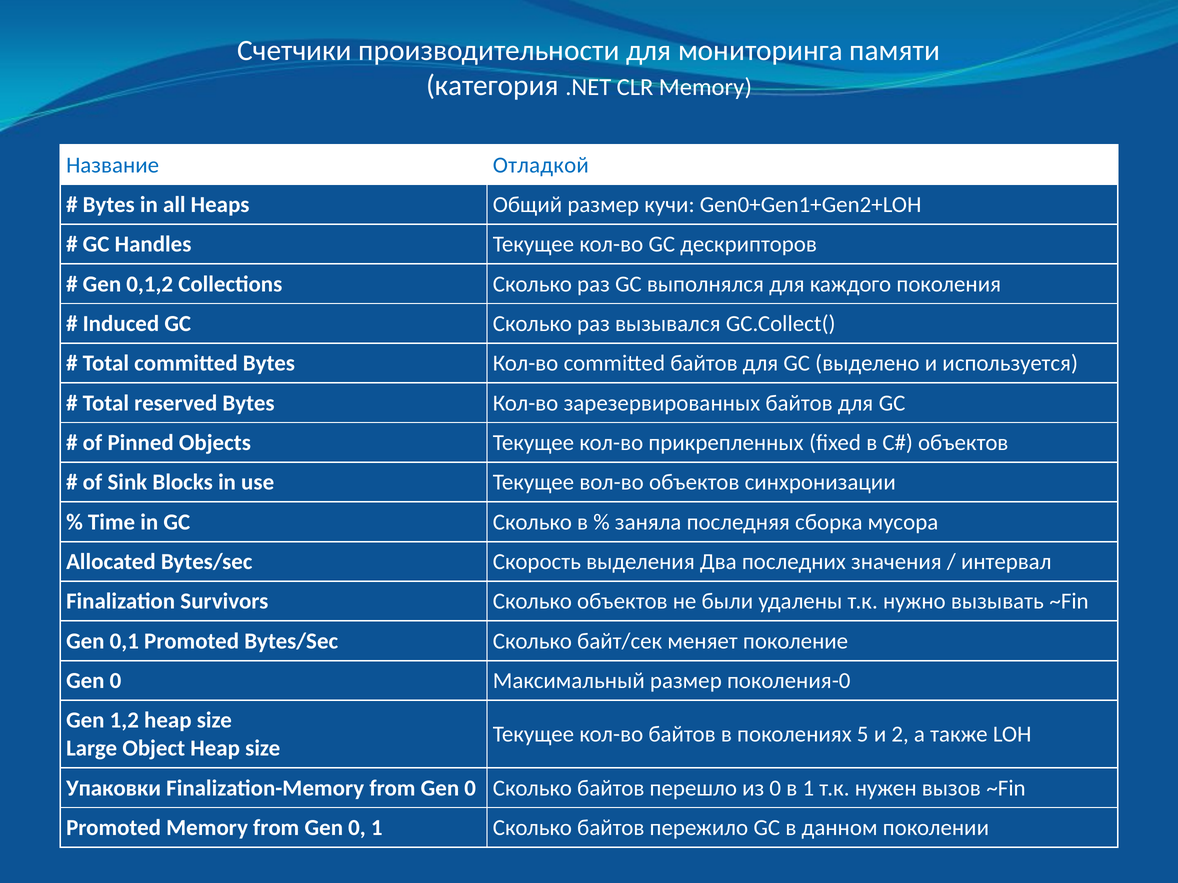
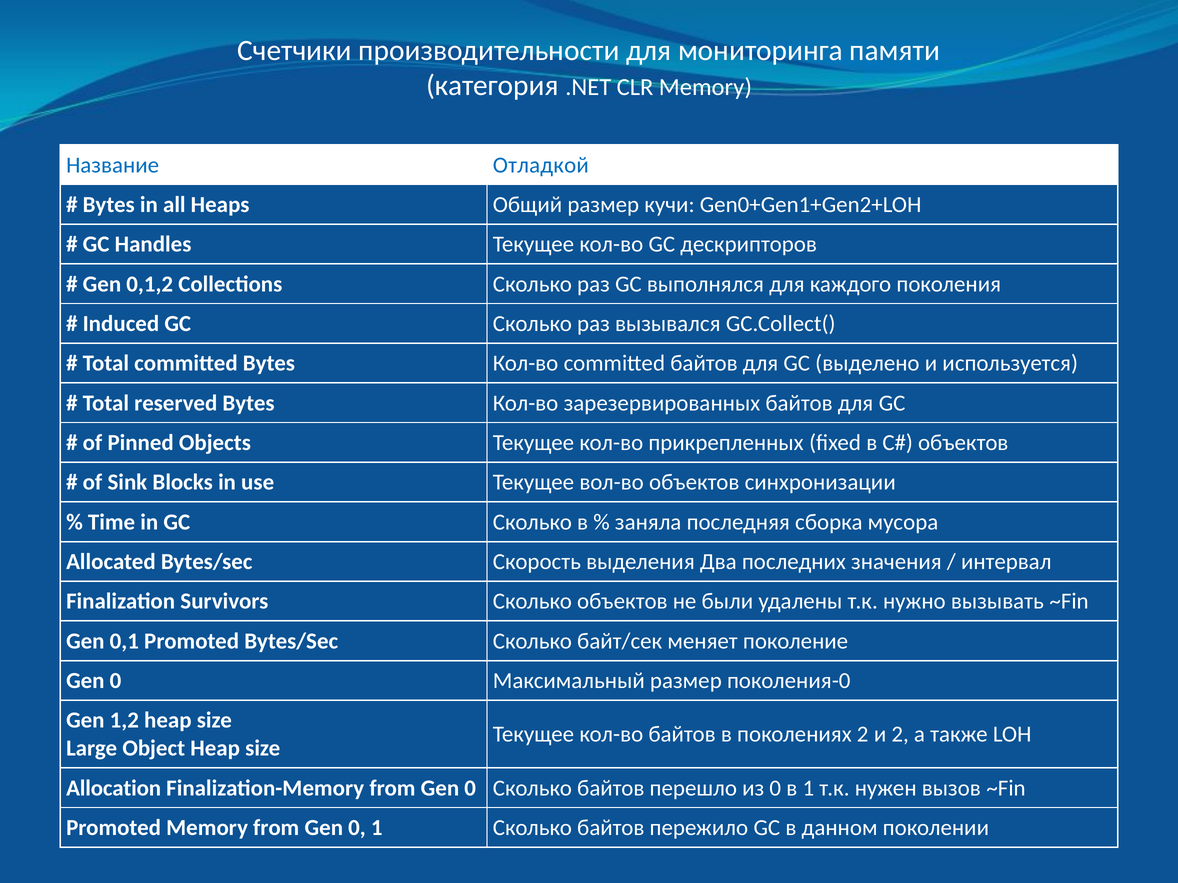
поколениях 5: 5 -> 2 (863, 735)
Упаковки: Упаковки -> Allocation (114, 788)
